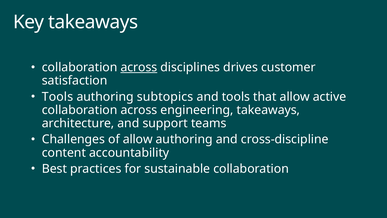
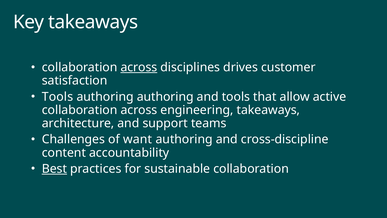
authoring subtopics: subtopics -> authoring (165, 97)
of allow: allow -> want (138, 139)
Best underline: none -> present (54, 169)
